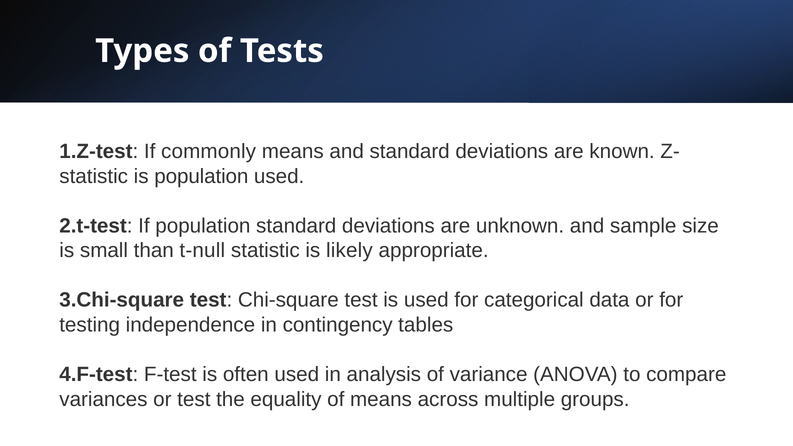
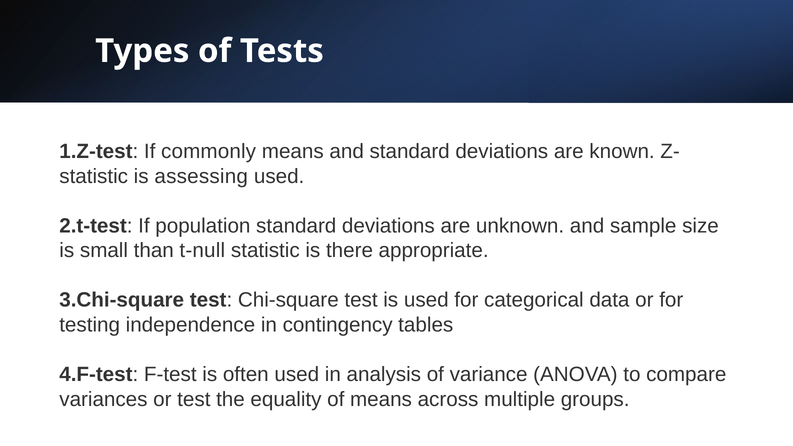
is population: population -> assessing (201, 176)
likely: likely -> there (350, 251)
